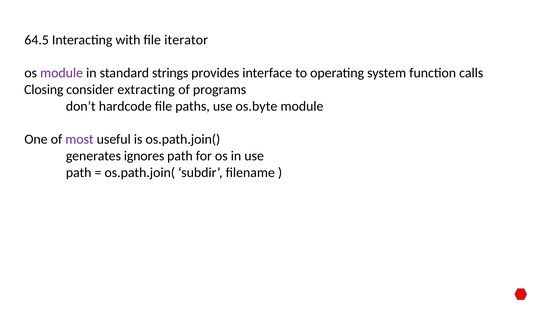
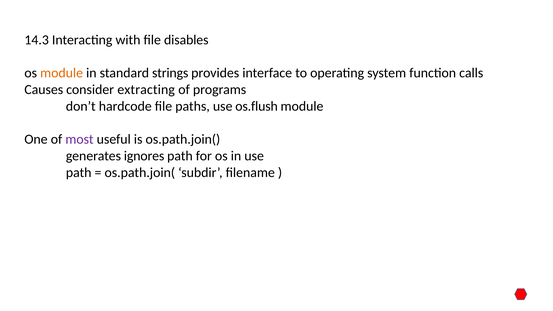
64.5: 64.5 -> 14.3 (37, 40)
iterator: iterator -> disables (186, 40)
module colour: purple -> orange (62, 73)
Closing: Closing -> Causes (44, 90)
os.byte: os.byte -> os.flush (257, 106)
